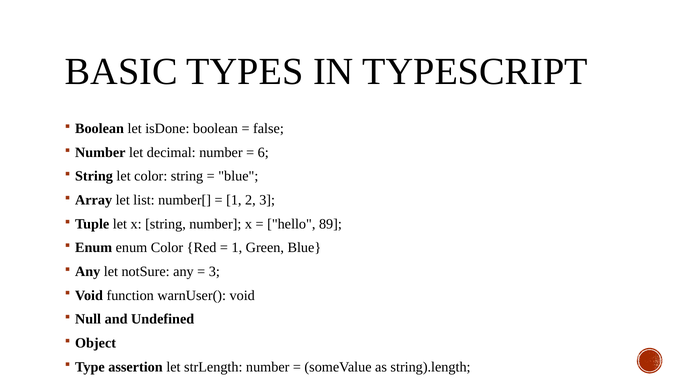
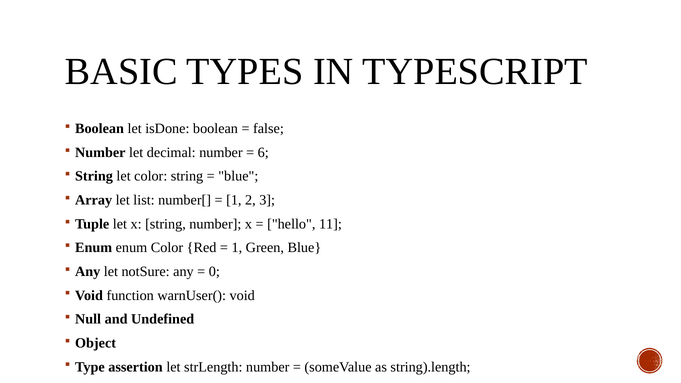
89: 89 -> 11 (330, 224)
3: 3 -> 0 (214, 272)
